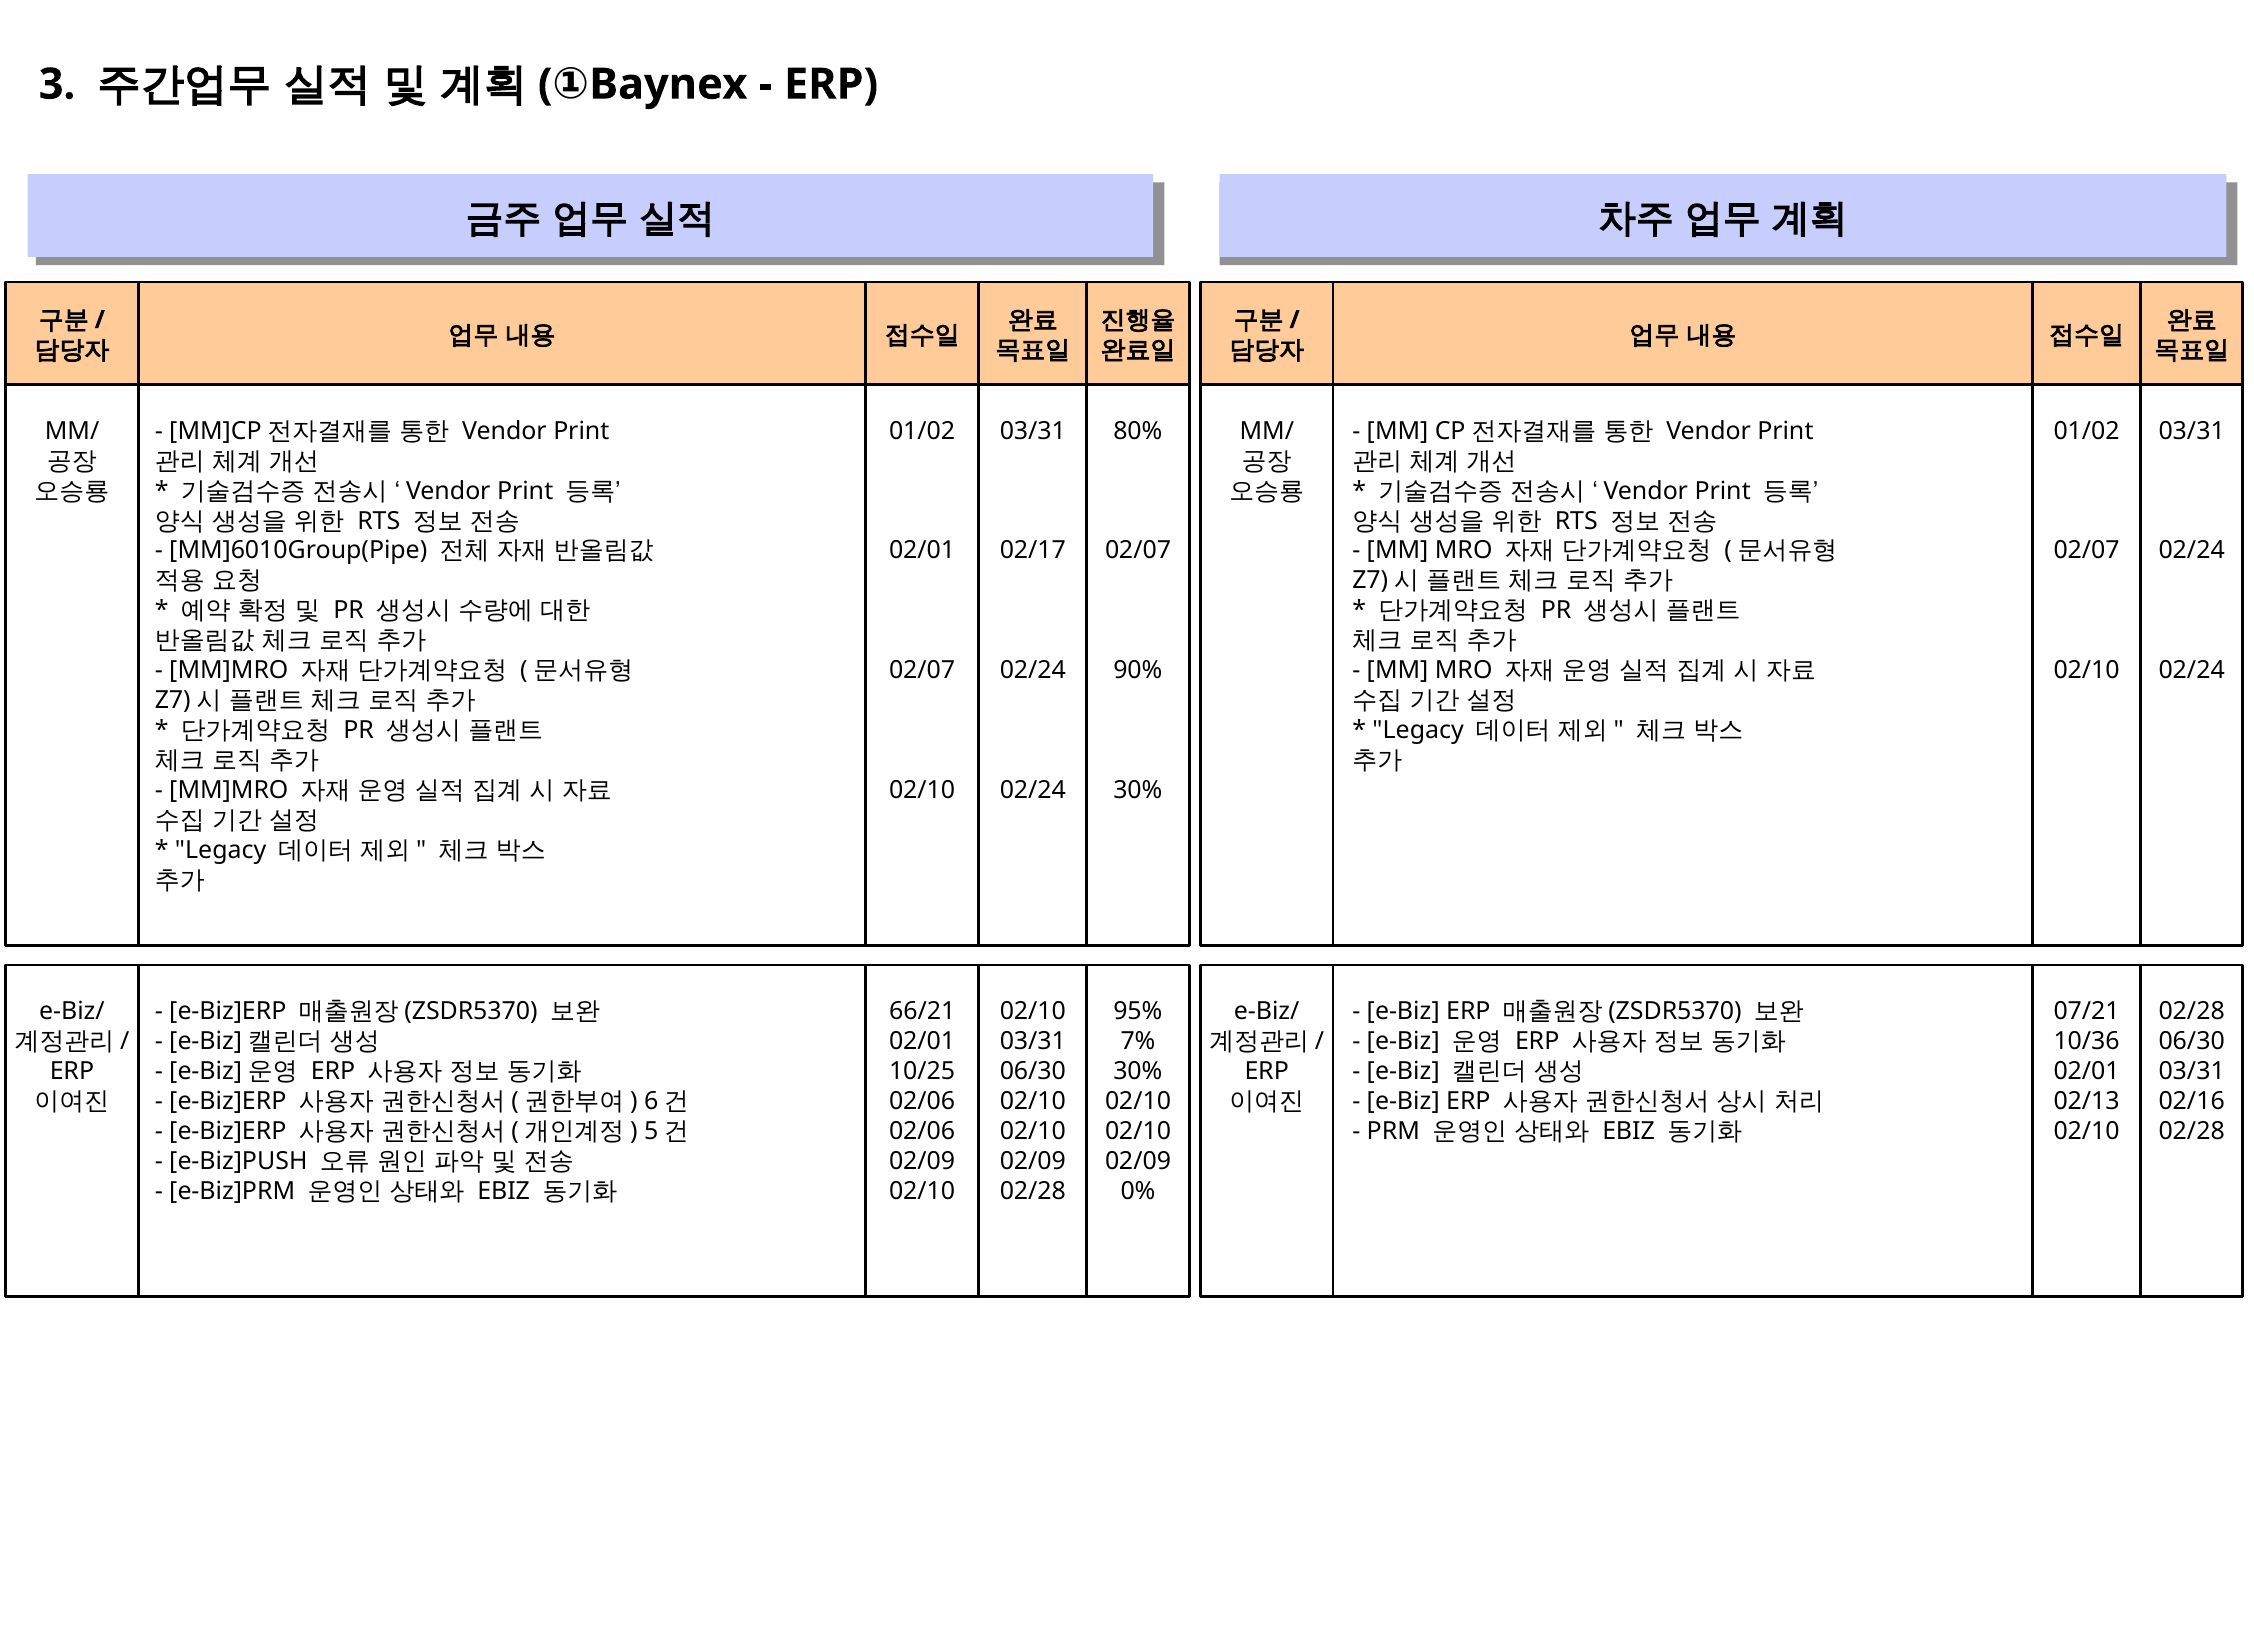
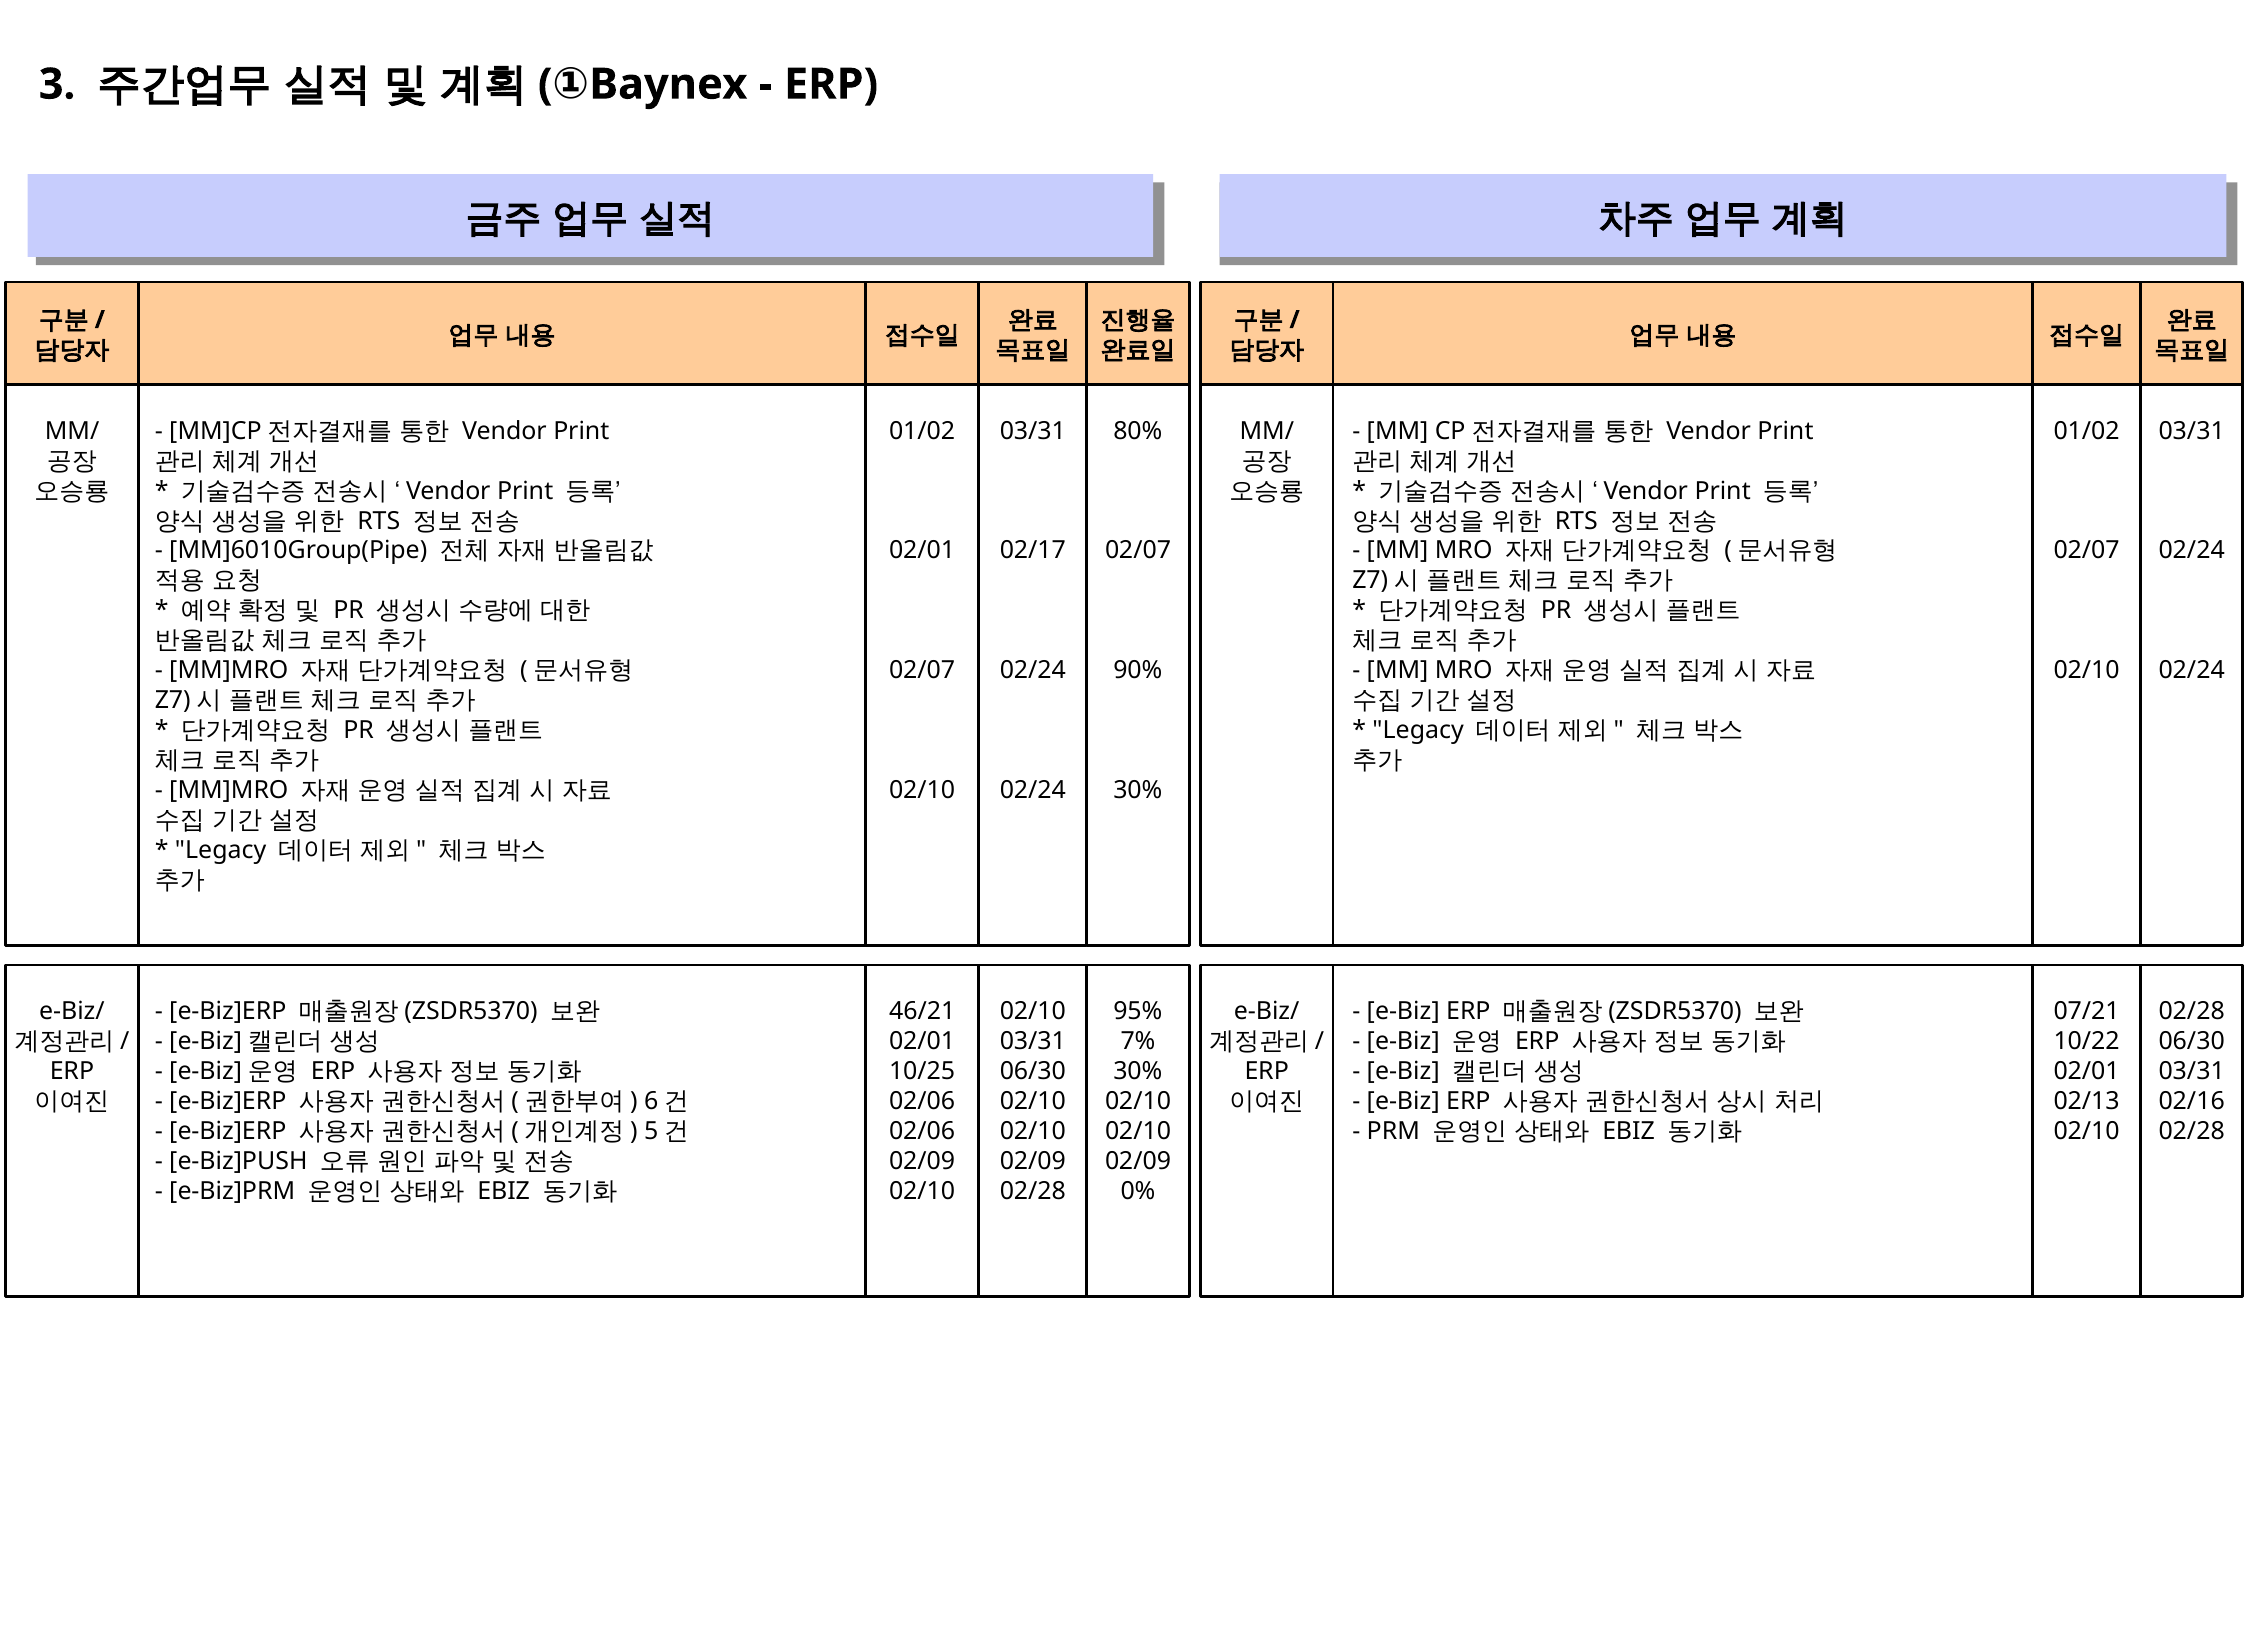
66/21: 66/21 -> 46/21 (922, 1012)
10/36: 10/36 -> 10/22 (2087, 1042)
